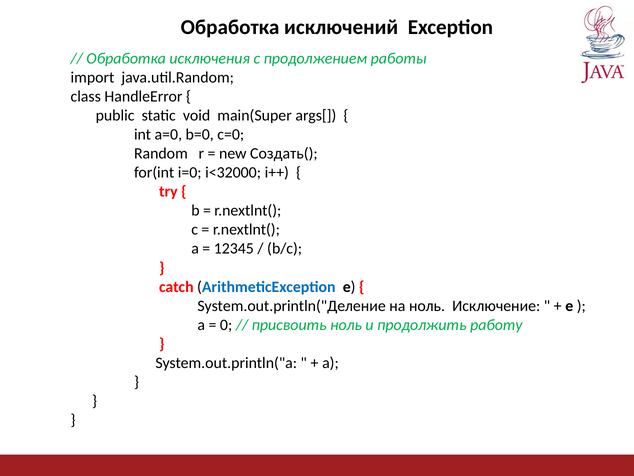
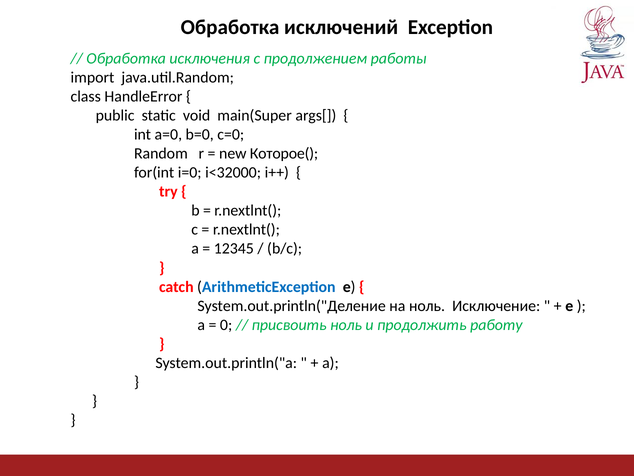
Создать(: Создать( -> Которое( (284, 153)
